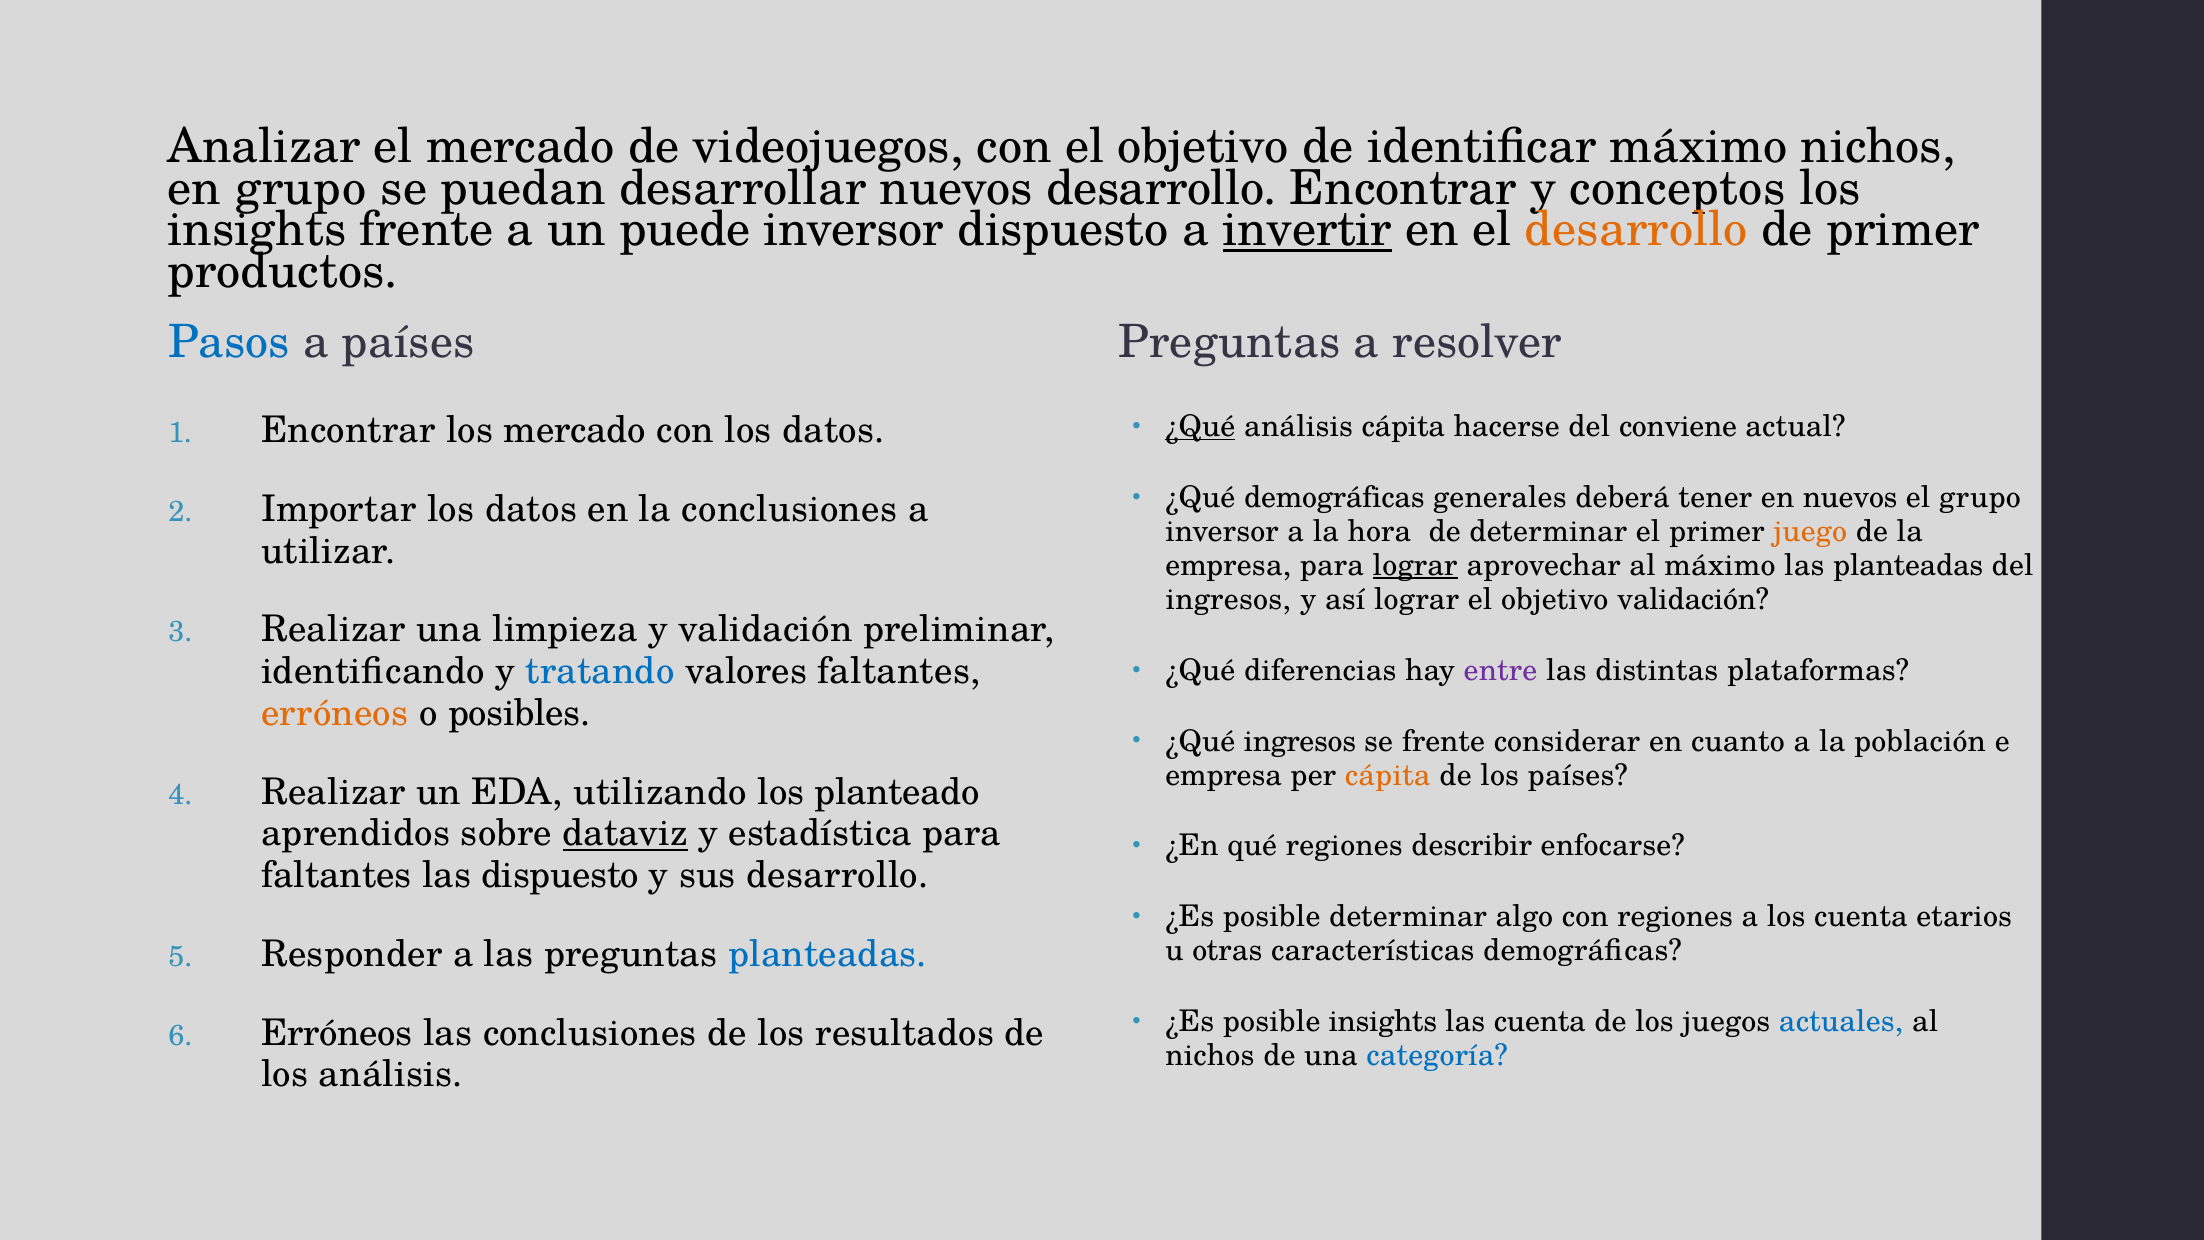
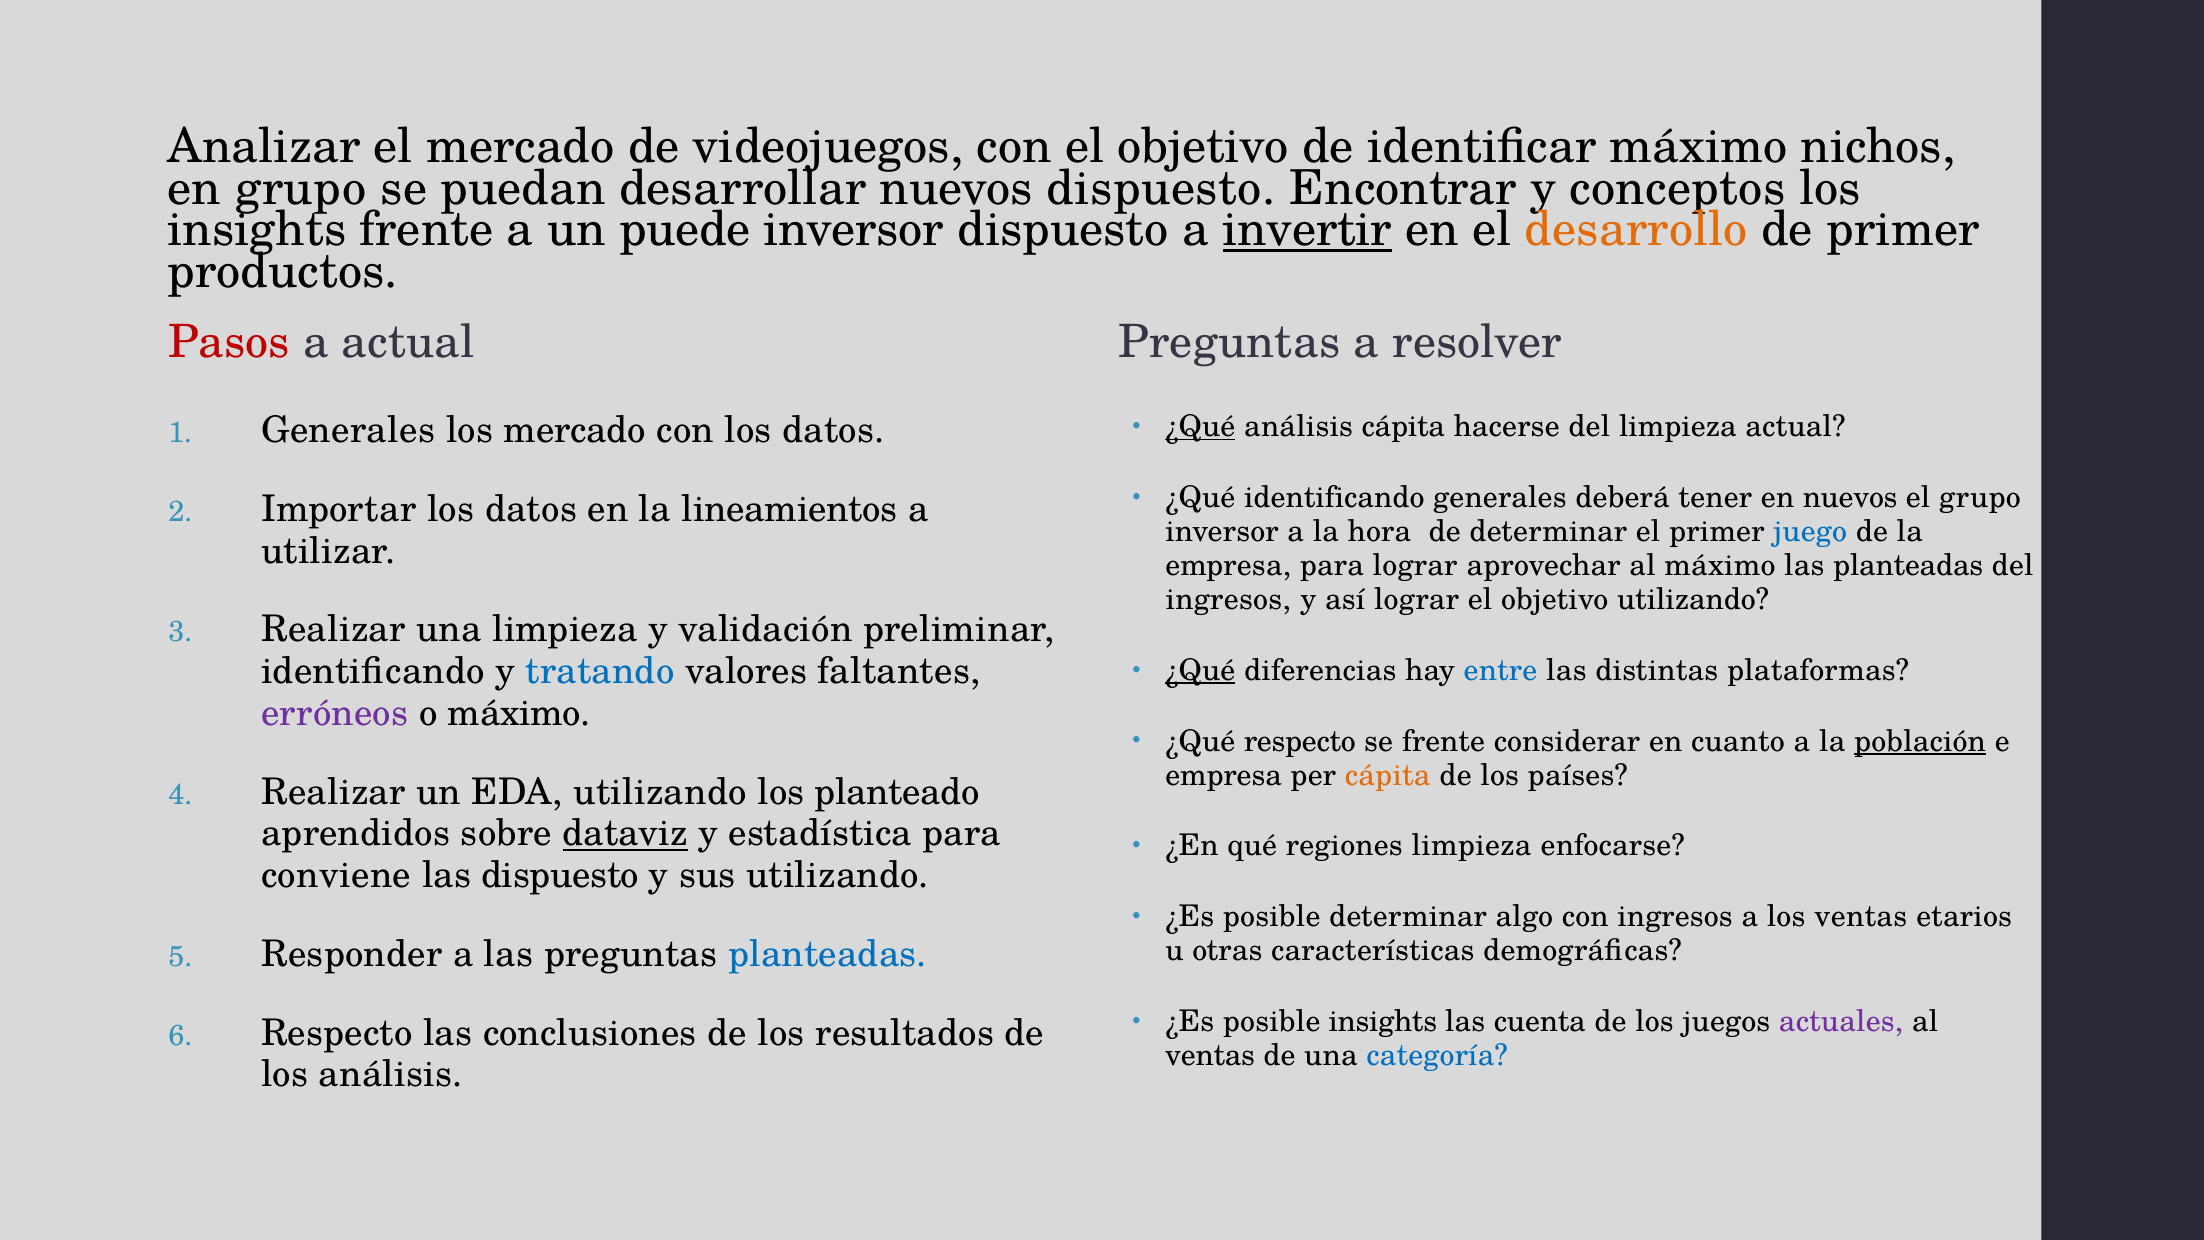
nuevos desarrollo: desarrollo -> dispuesto (1161, 188)
Pasos colour: blue -> red (229, 342)
a países: países -> actual (408, 342)
del conviene: conviene -> limpieza (1678, 426)
Encontrar: Encontrar -> Generales (348, 430)
¿Qué demográficas: demográficas -> identificando (1334, 497)
la conclusiones: conclusiones -> lineamientos (790, 509)
juego colour: orange -> blue (1810, 531)
lograr underline: present -> none (1415, 565)
objetivo validación: validación -> utilizando (1693, 599)
¿Qué underline: none -> present (1200, 670)
entre colour: purple -> blue (1500, 670)
erróneos colour: orange -> purple (335, 713)
o posibles: posibles -> máximo (519, 713)
¿Qué ingresos: ingresos -> respecto (1300, 741)
población underline: none -> present (1920, 741)
regiones describir: describir -> limpieza (1472, 846)
faltantes: faltantes -> conviene (336, 876)
sus desarrollo: desarrollo -> utilizando (838, 876)
con regiones: regiones -> ingresos (1675, 917)
los cuenta: cuenta -> ventas (1861, 917)
actuales colour: blue -> purple (1841, 1022)
Erróneos: Erróneos -> Respecto (337, 1033)
nichos: nichos -> ventas (1210, 1056)
